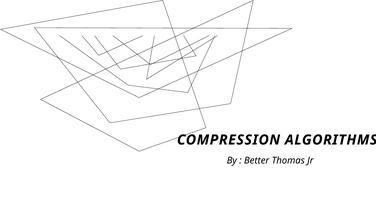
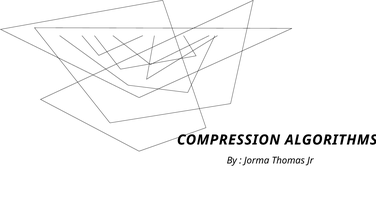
Better: Better -> Jorma (257, 160)
